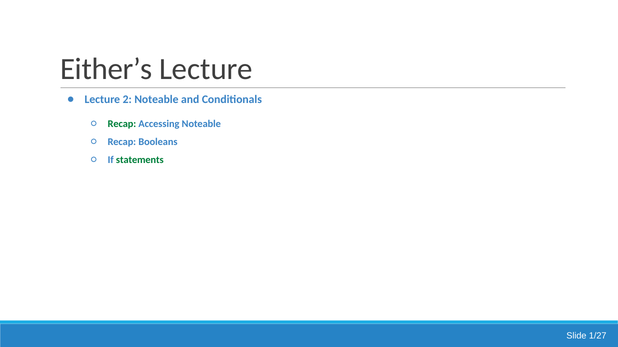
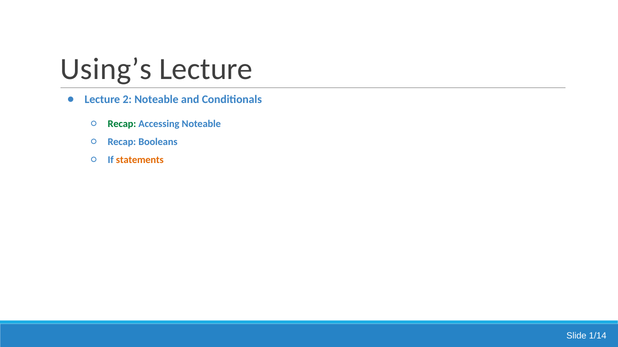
Either’s: Either’s -> Using’s (106, 69)
statements colour: green -> orange (140, 160)
1/27: 1/27 -> 1/14 (598, 336)
